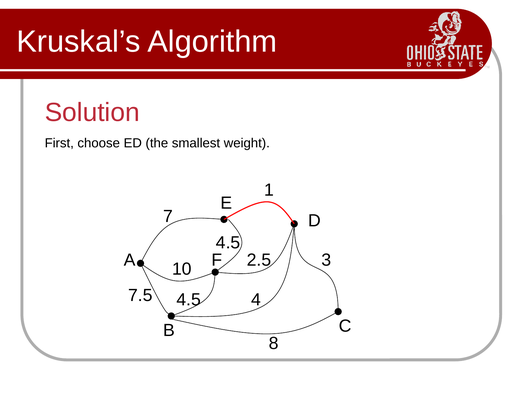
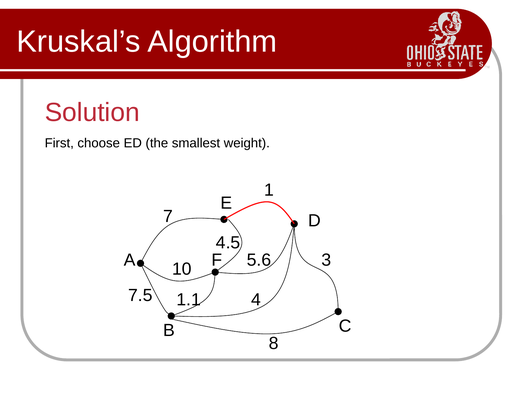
2.5: 2.5 -> 5.6 (259, 260)
4.5: 4.5 -> 1.1 (189, 300)
